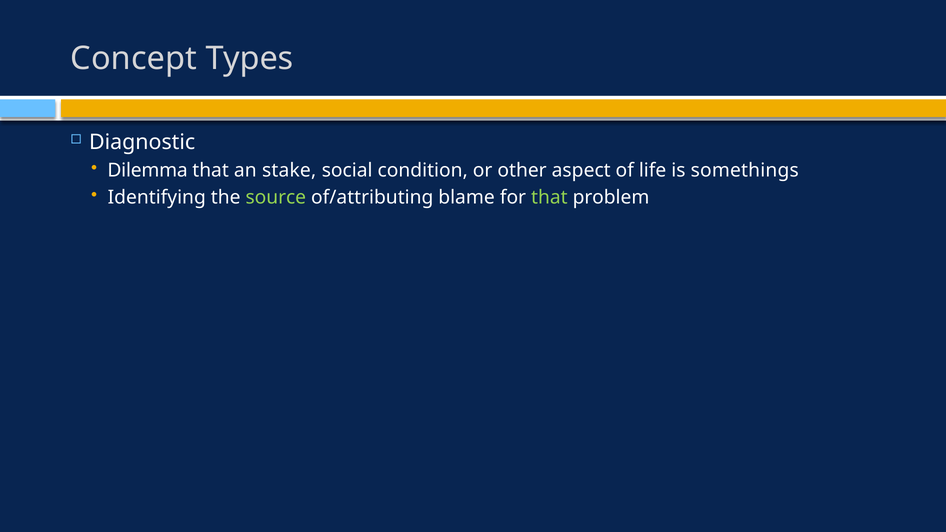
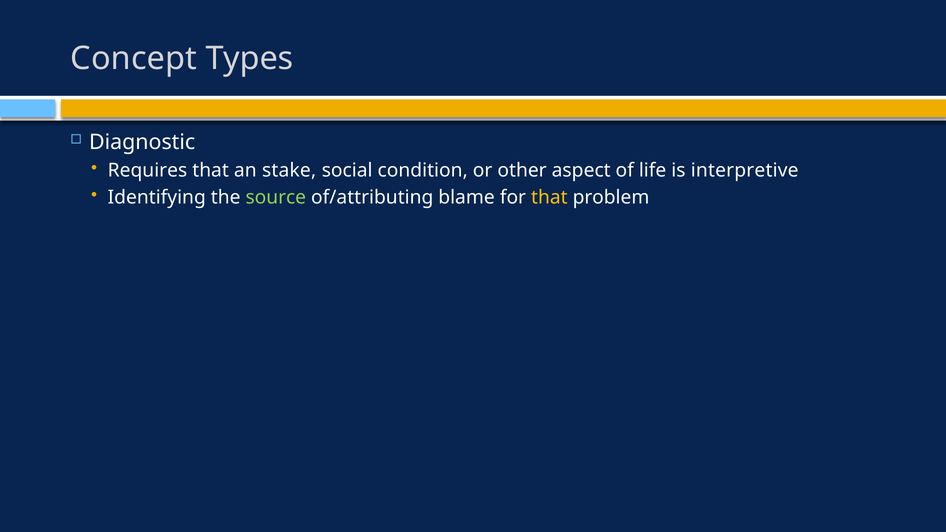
Dilemma: Dilemma -> Requires (147, 170)
somethings: somethings -> interpretive (745, 170)
that colour: light green -> yellow (549, 198)
